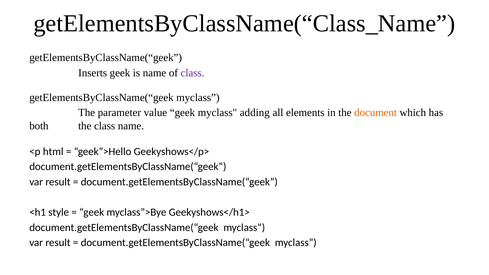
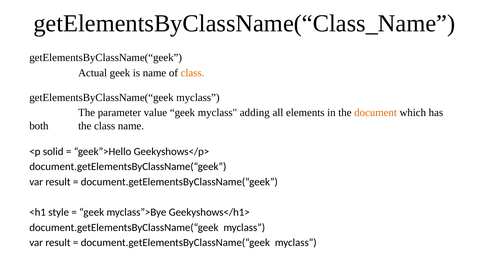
Inserts: Inserts -> Actual (93, 73)
class colour: purple -> orange (193, 73)
html: html -> solid (53, 151)
